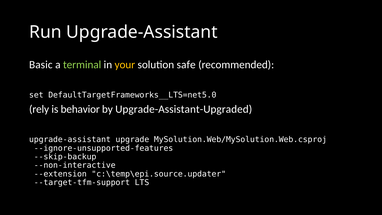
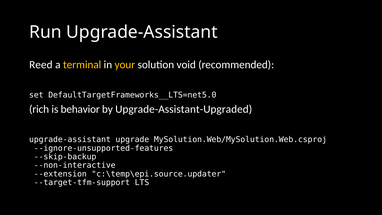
Basic: Basic -> Reed (41, 65)
terminal colour: light green -> yellow (82, 65)
safe: safe -> void (186, 65)
rely: rely -> rich (39, 109)
